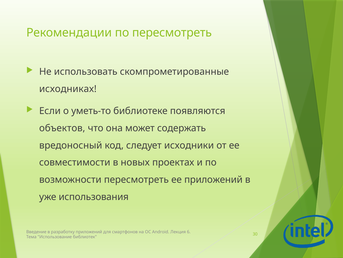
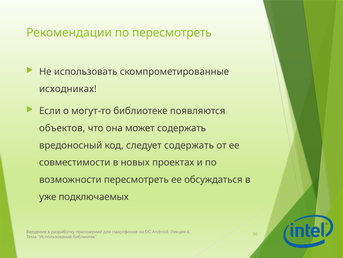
уметь-то: уметь-то -> могут-то (91, 111)
следует исходники: исходники -> содержать (189, 145)
ее приложений: приложений -> обсуждаться (213, 179)
использования: использования -> подключаемых (94, 196)
